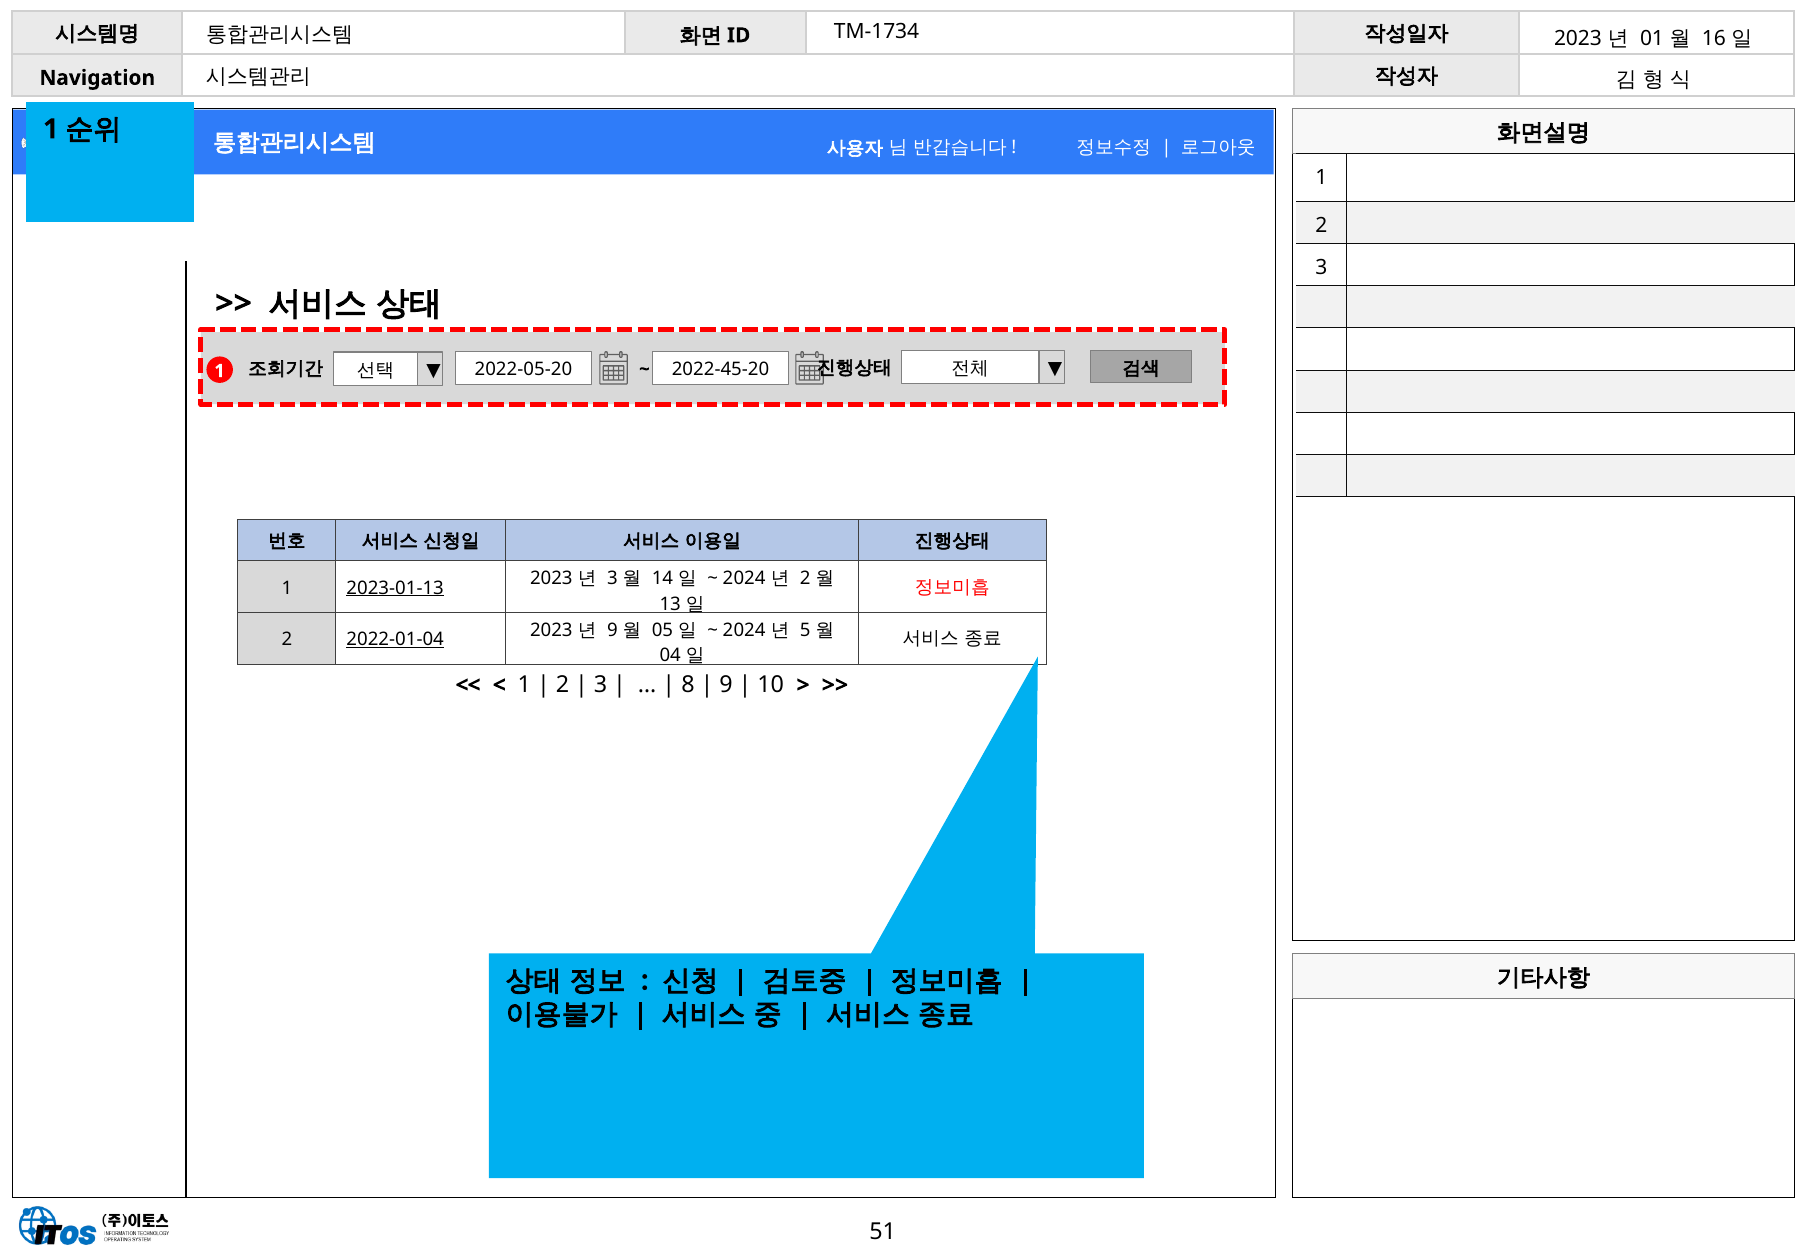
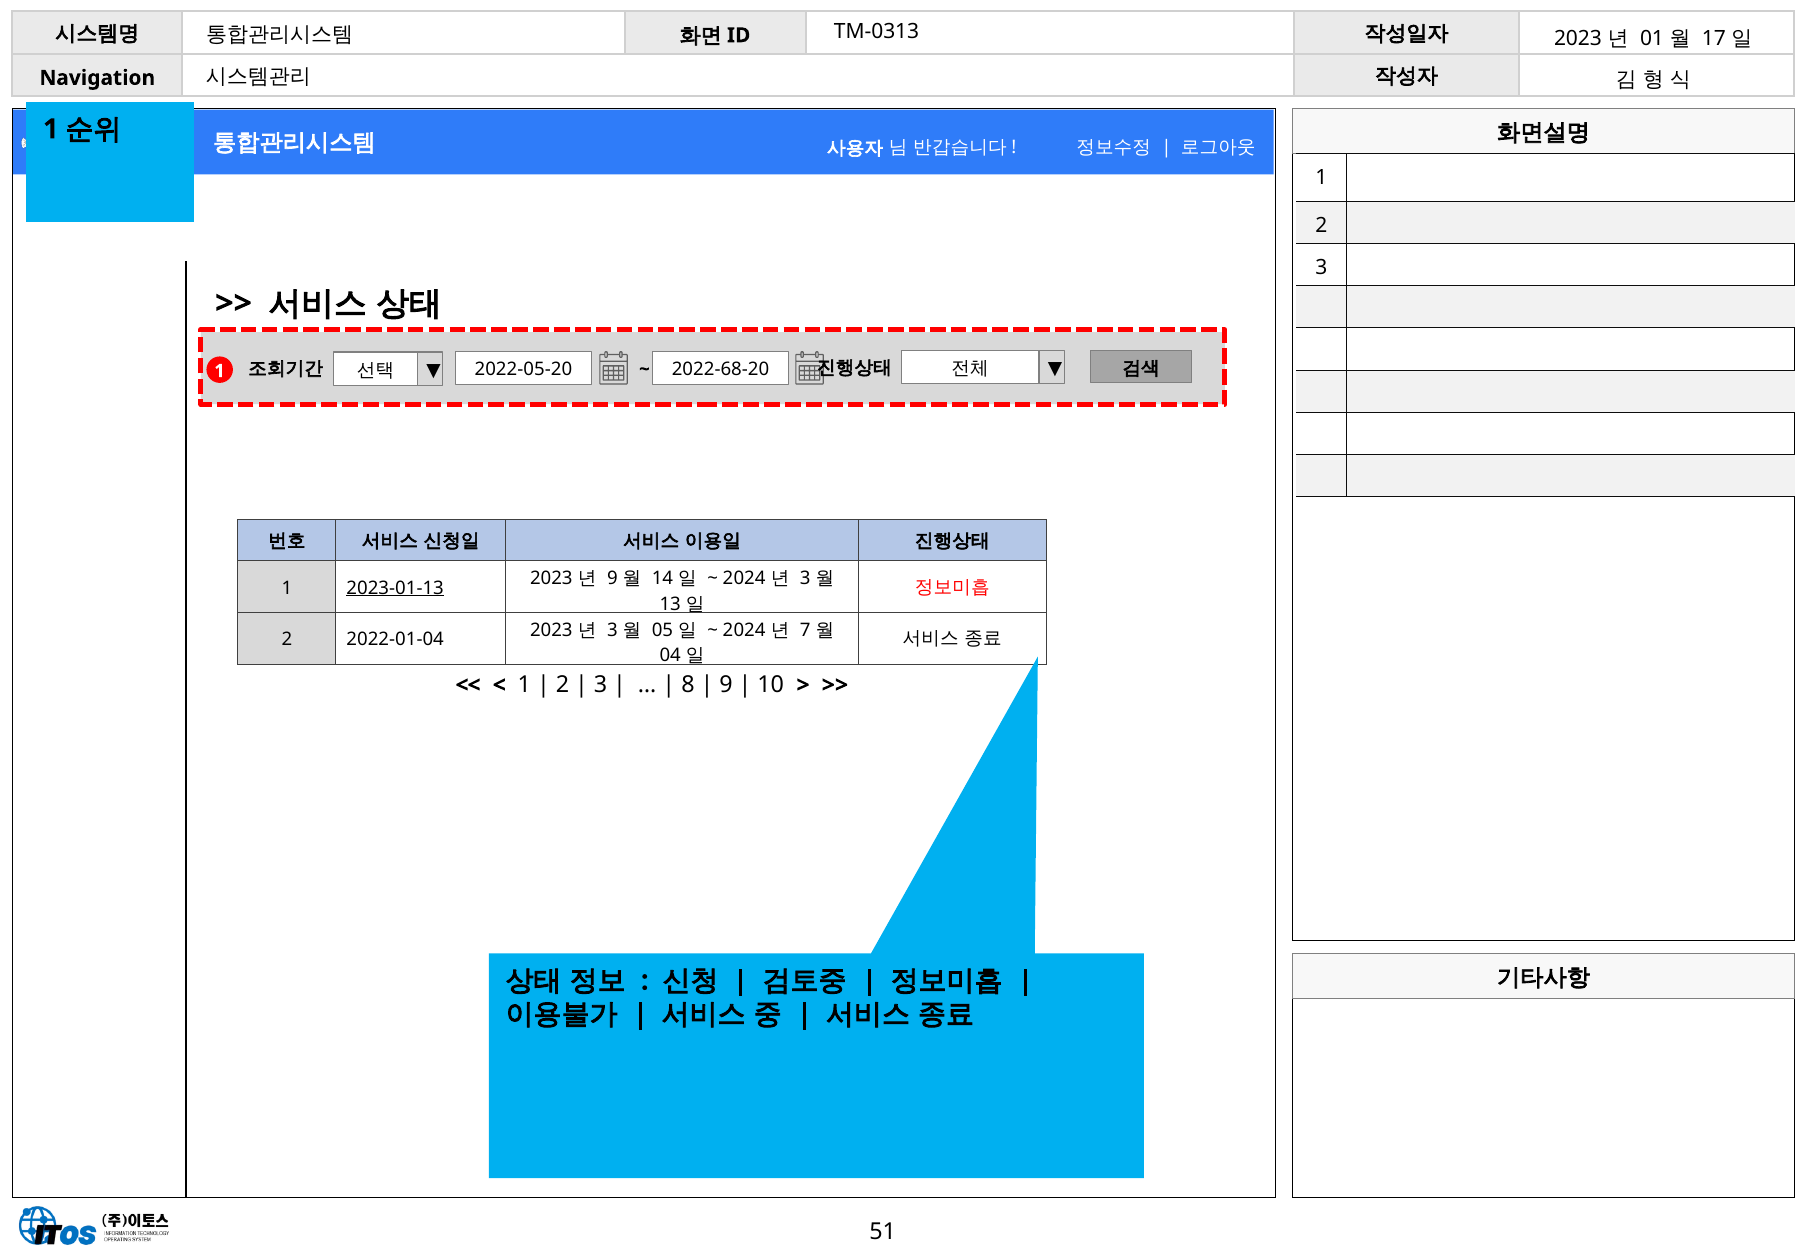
TM-1734: TM-1734 -> TM-0313 (877, 32)
16: 16 -> 17 (1714, 39)
2022-45-20: 2022-45-20 -> 2022-68-20 (721, 369)
3: 3 -> 9 (612, 578)
2: 2 -> 3 (805, 578)
9: 9 -> 3 (612, 630)
5: 5 -> 7 (805, 630)
2022-01-04 underline: present -> none (395, 639)
